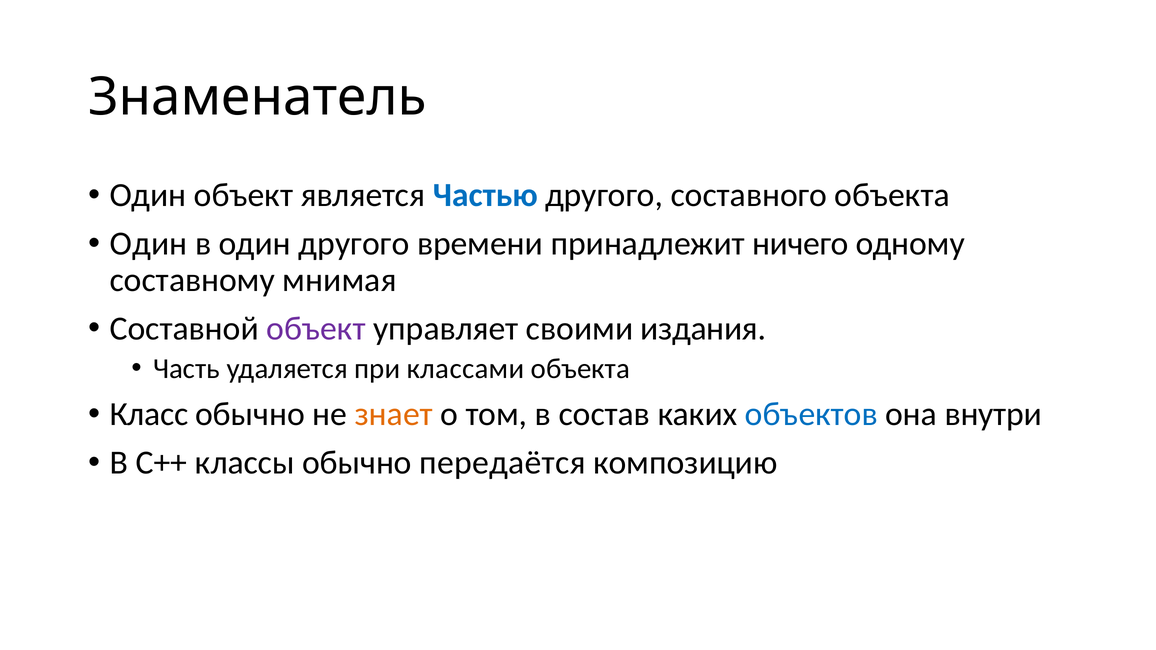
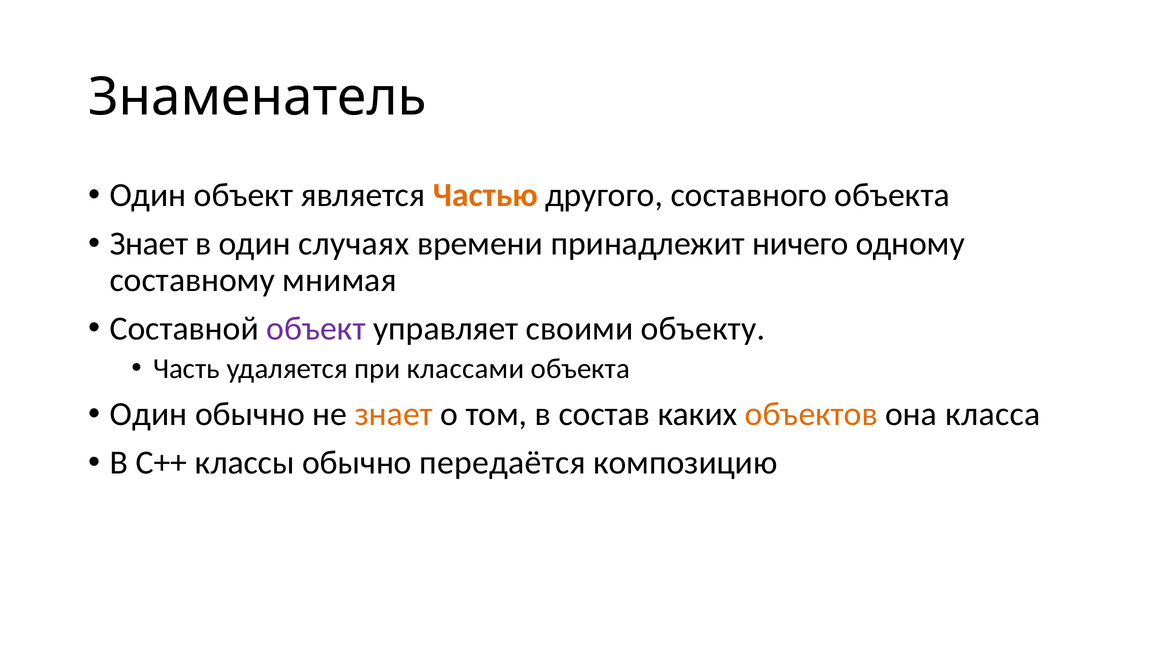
Частью colour: blue -> orange (485, 195)
Один: Один -> Знает (149, 244)
один другого: другого -> случаях (354, 244)
издания: издания -> объекту (703, 329)
Класс: Класс -> Один (149, 414)
объектов colour: blue -> orange (811, 414)
внутри: внутри -> класса (993, 414)
